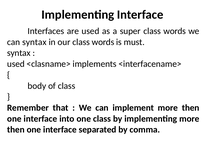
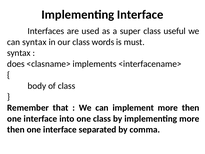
super class words: words -> useful (175, 31)
used: used -> does (16, 64)
